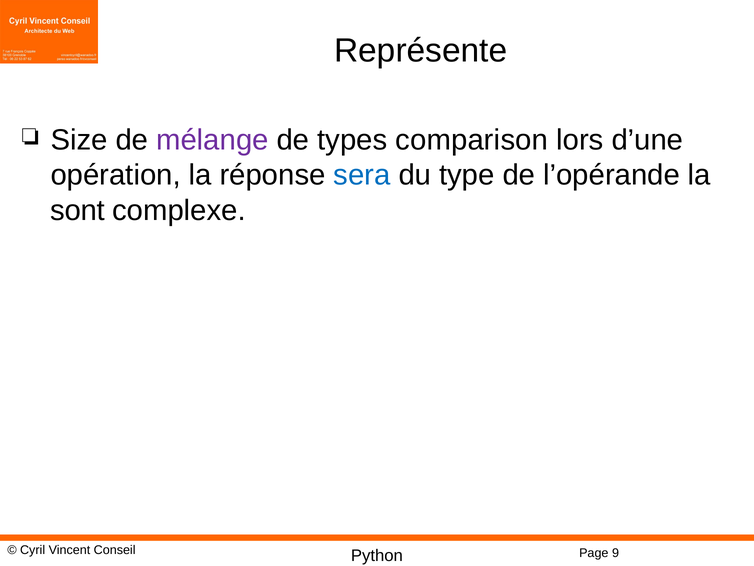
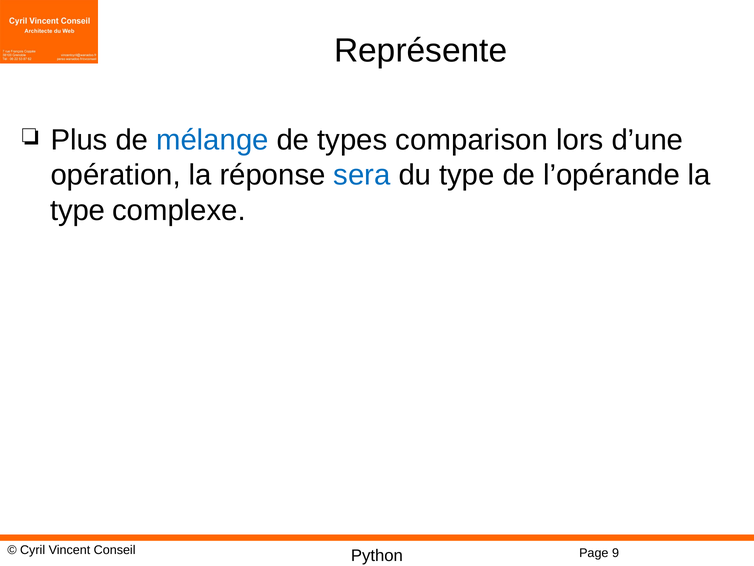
Size: Size -> Plus (79, 140)
mélange colour: purple -> blue (212, 140)
sont: sont -> type (78, 210)
